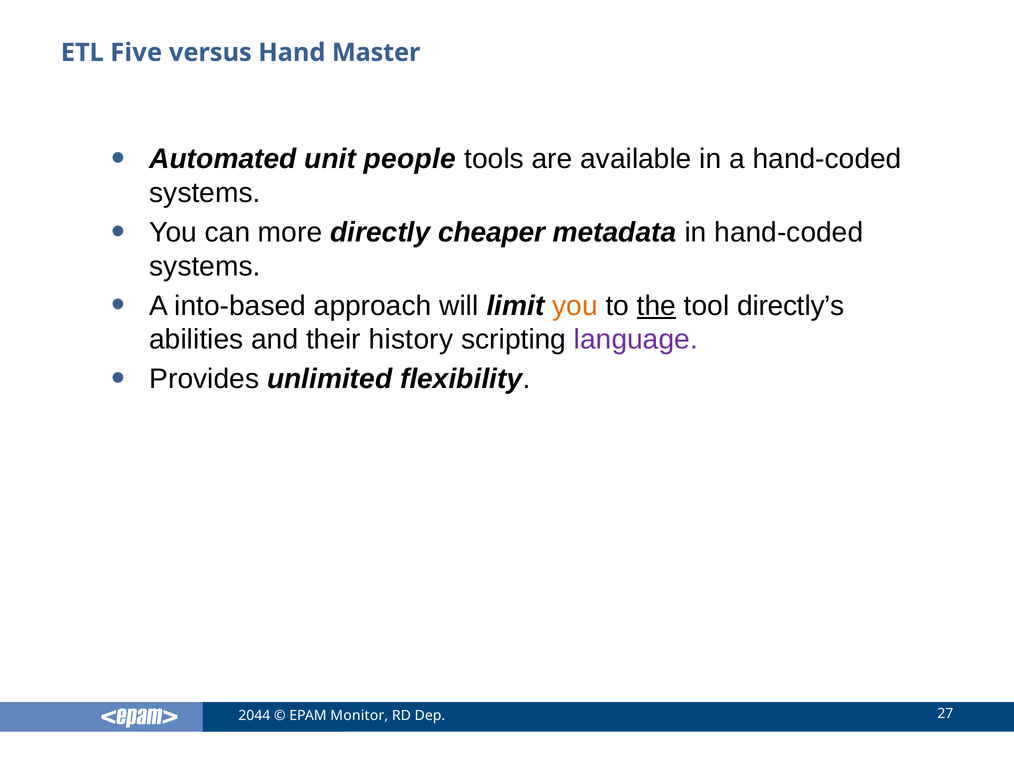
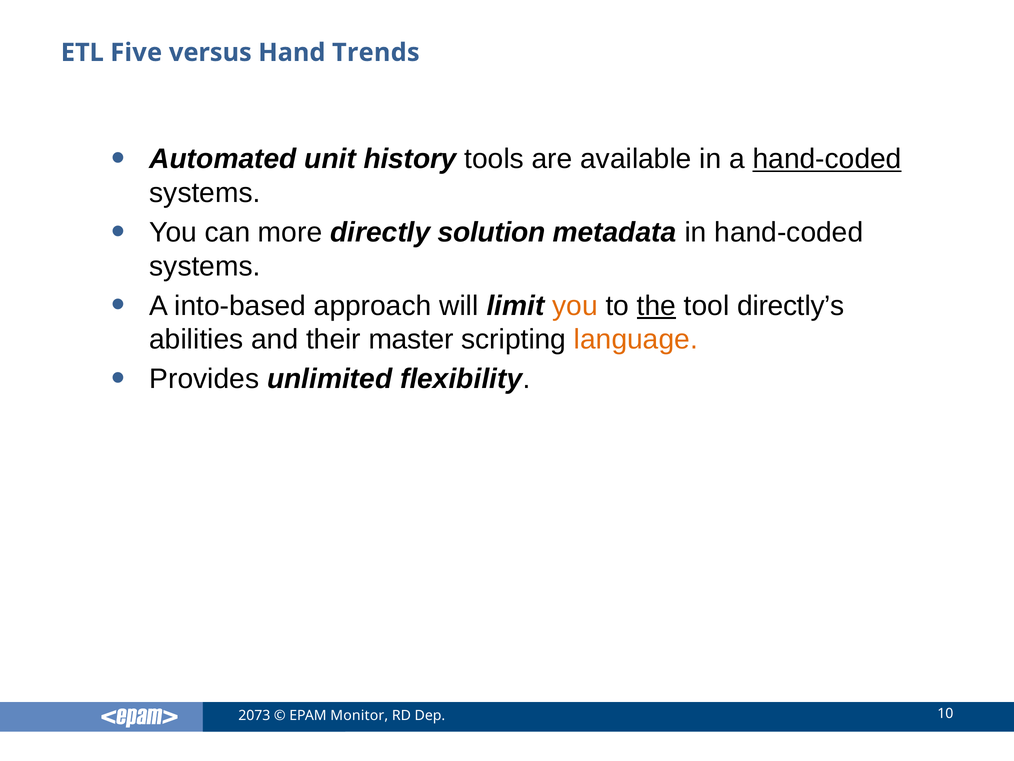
Master: Master -> Trends (376, 53)
people: people -> history (410, 159)
hand-coded underline: none -> present (827, 159)
cheaper: cheaper -> solution (492, 232)
history: history -> master (411, 339)
language colour: purple -> orange (636, 339)
2044: 2044 -> 2073 (254, 715)
27: 27 -> 10 (945, 713)
